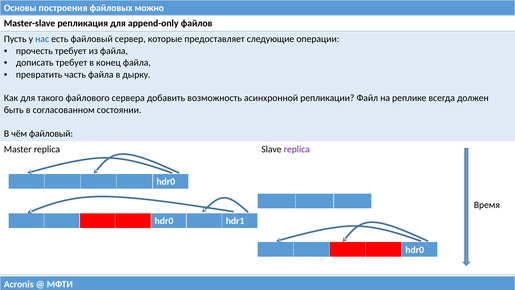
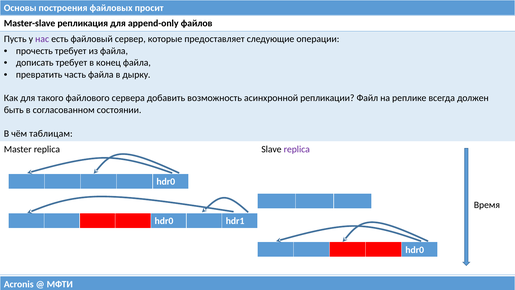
можно: можно -> просит (149, 8)
нас colour: blue -> purple (42, 39)
чём файловый: файловый -> таблицам (51, 133)
